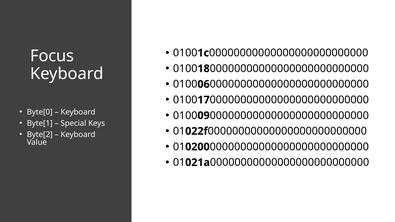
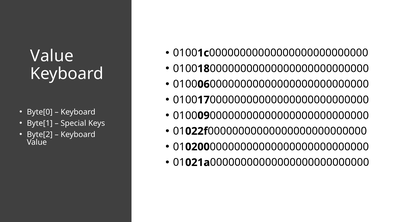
Focus: Focus -> Value (52, 56)
